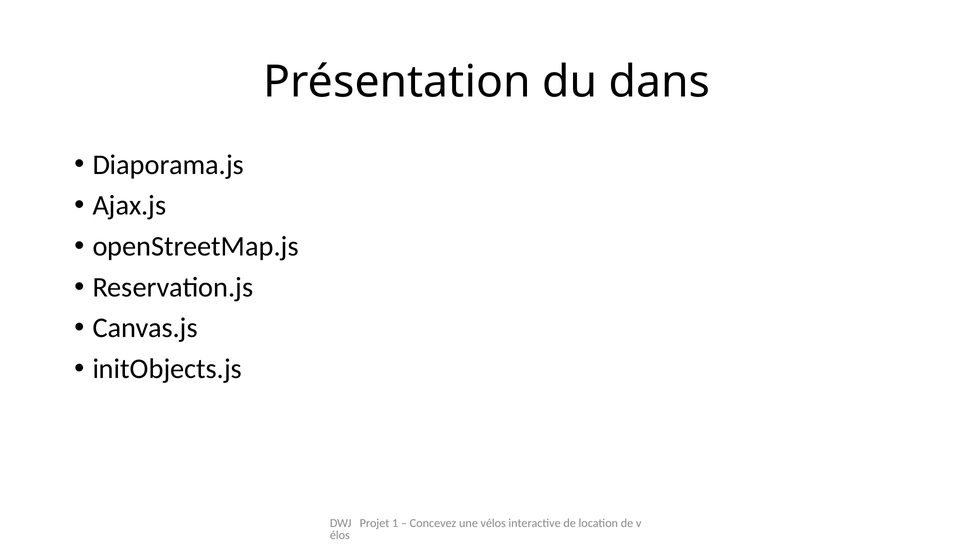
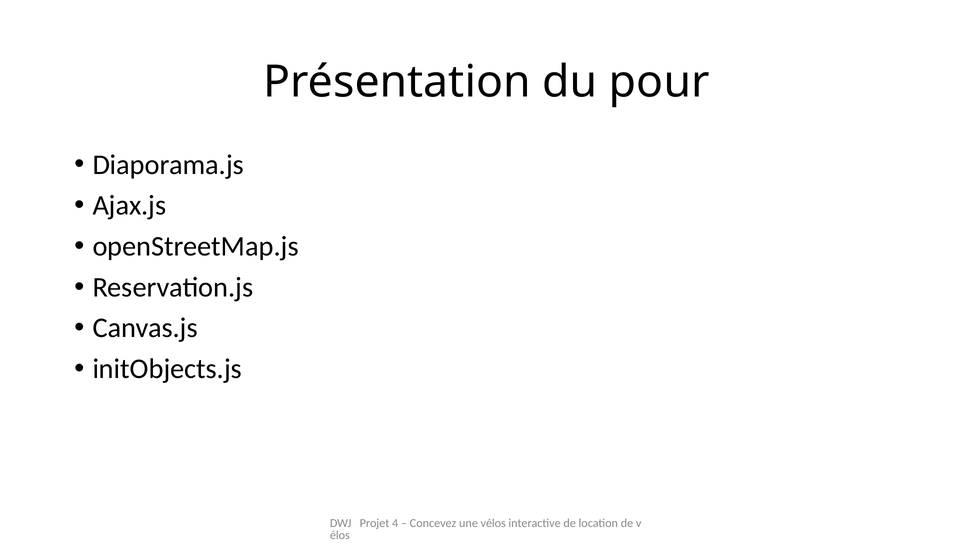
dans: dans -> pour (659, 82)
1: 1 -> 4 (395, 523)
